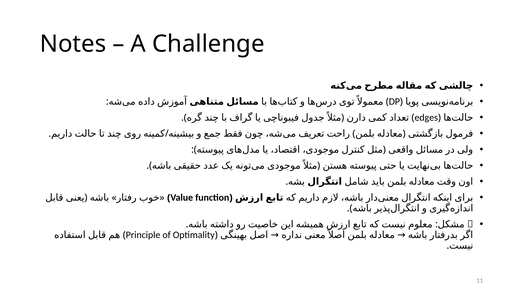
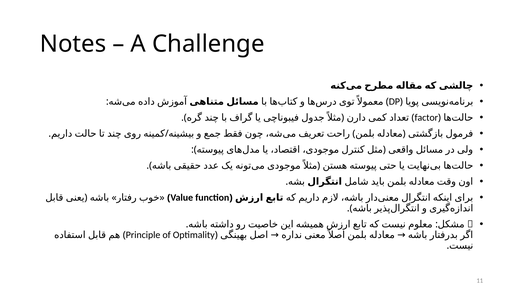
edges: edges -> factor (426, 118)
